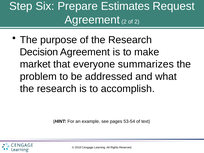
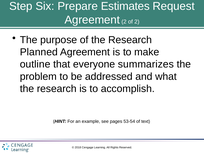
Decision: Decision -> Planned (39, 52)
market: market -> outline (35, 64)
